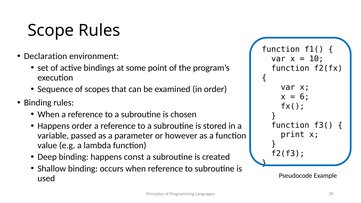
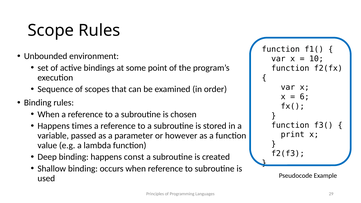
Declaration: Declaration -> Unbounded (46, 56)
Happens order: order -> times (82, 126)
